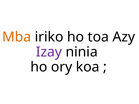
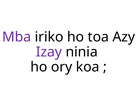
Mba colour: orange -> purple (17, 37)
